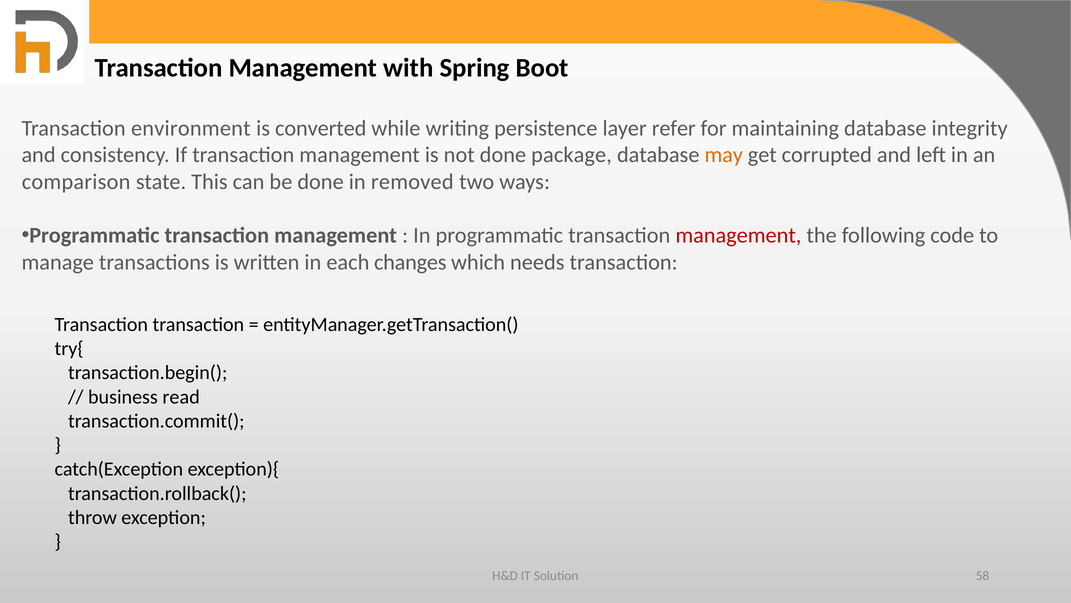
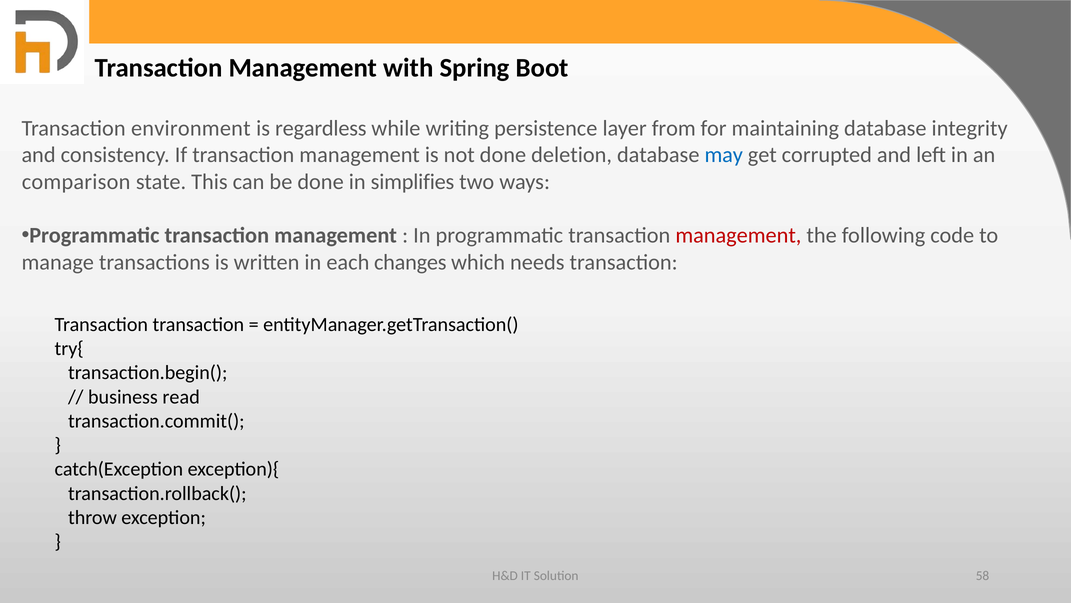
converted: converted -> regardless (321, 128)
refer: refer -> from (674, 128)
package: package -> deletion (572, 155)
may colour: orange -> blue (724, 155)
removed: removed -> simplifies (413, 182)
